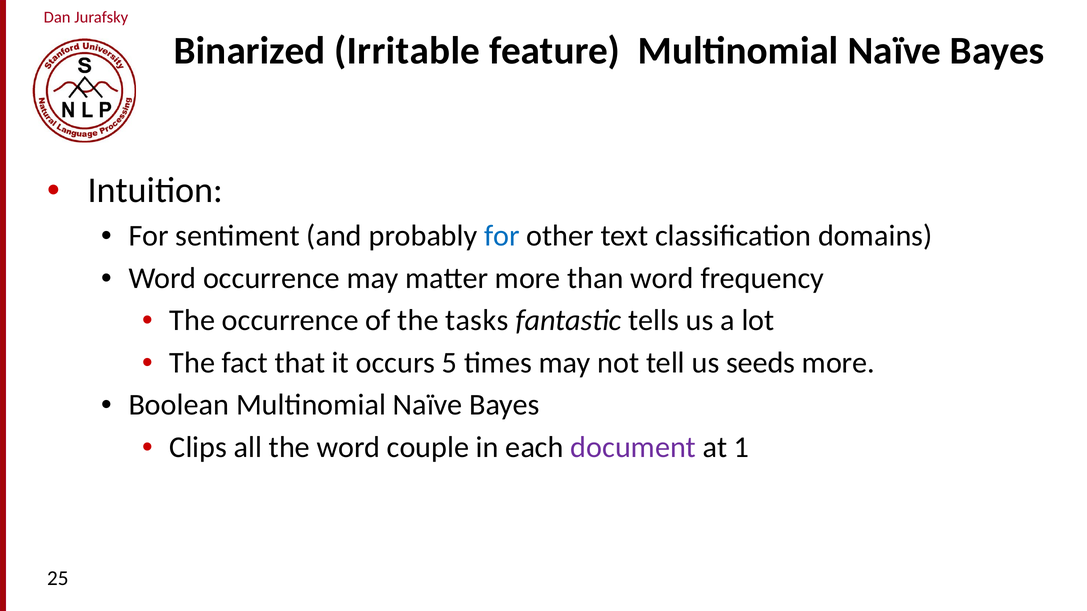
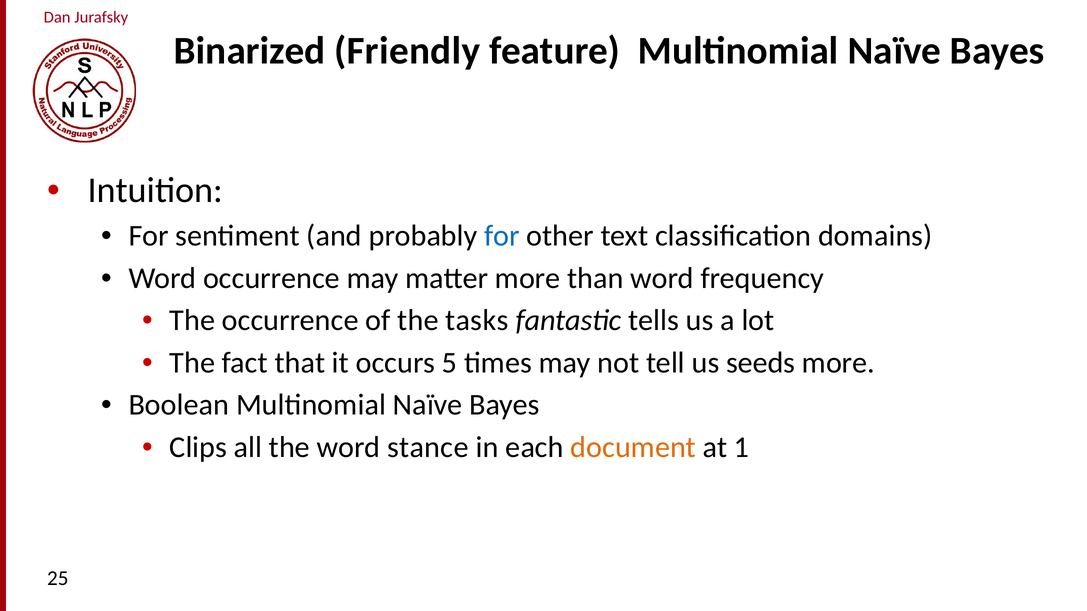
Irritable: Irritable -> Friendly (407, 51)
couple: couple -> stance (428, 447)
document colour: purple -> orange (633, 447)
